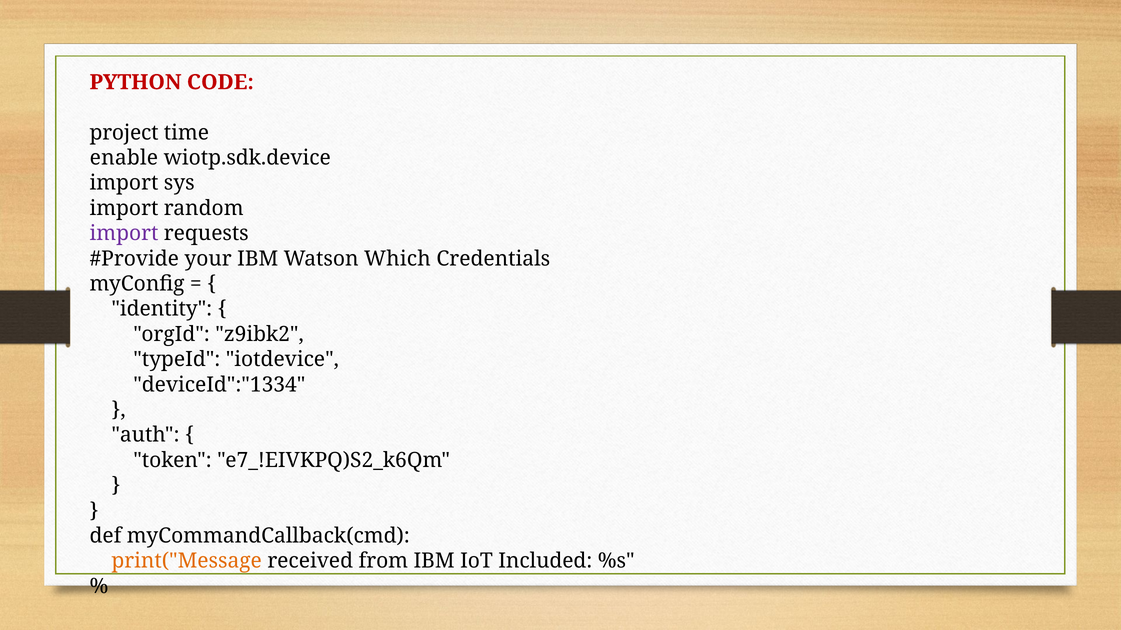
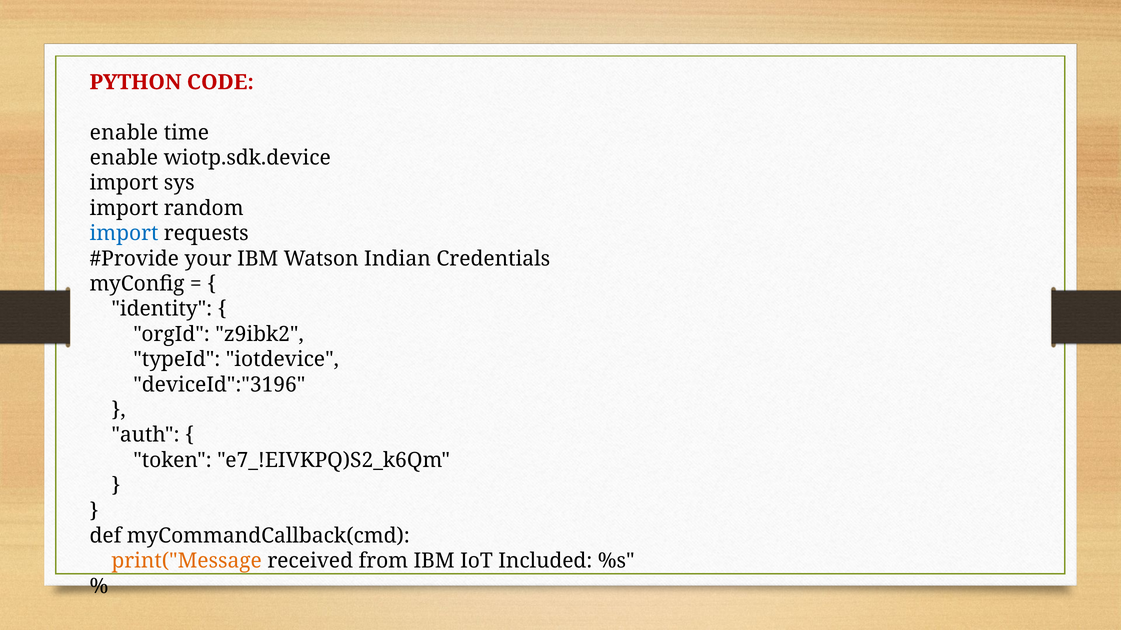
project: project -> enable (124, 133)
import colour: purple -> blue (124, 234)
Which: Which -> Indian (397, 259)
deviceId":"1334: deviceId":"1334 -> deviceId":"3196 (219, 385)
